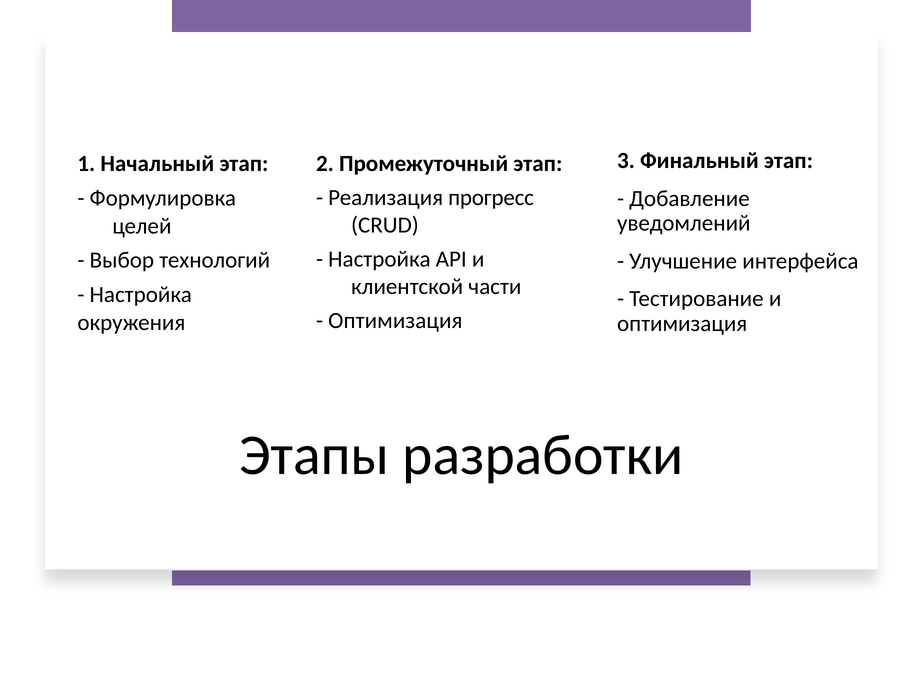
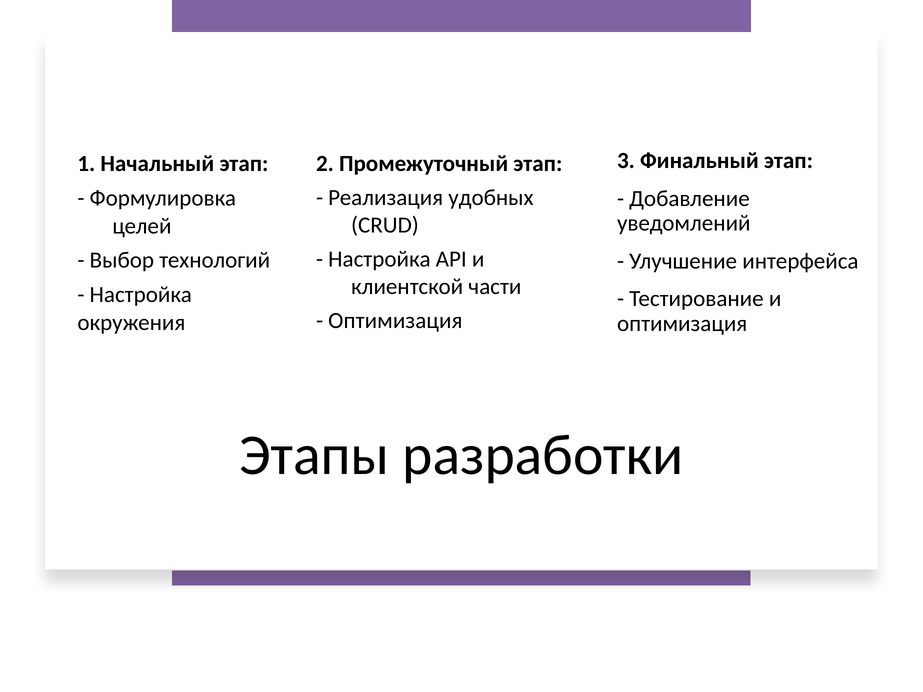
прогресс: прогресс -> удобных (491, 198)
